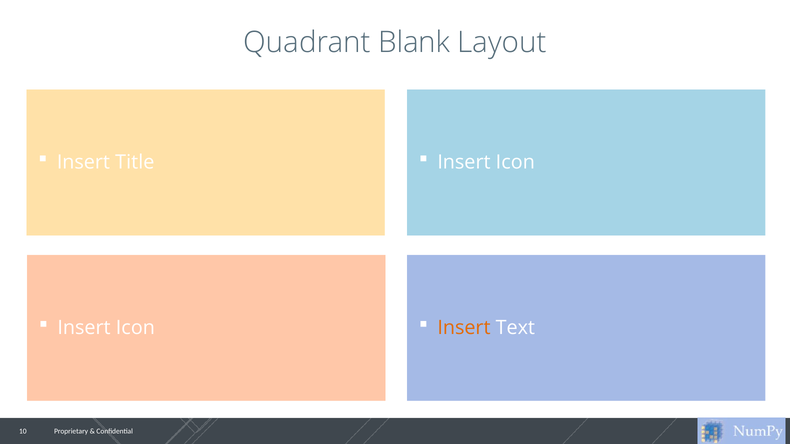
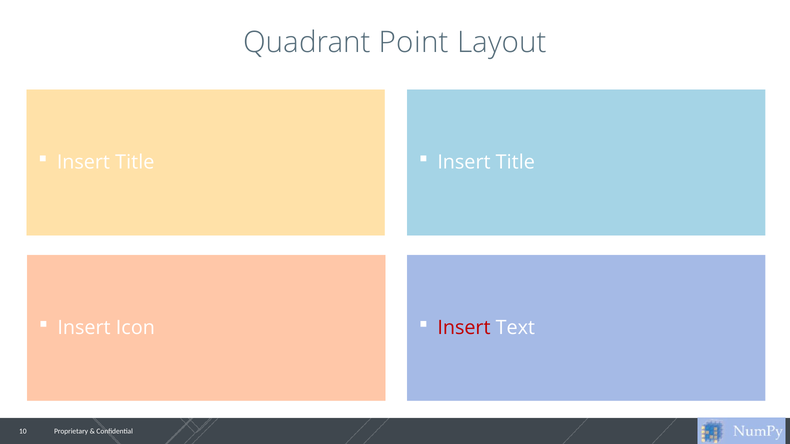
Blank: Blank -> Point (414, 43)
Icon: Icon -> Title (515, 163)
Insert colour: orange -> red (464, 328)
